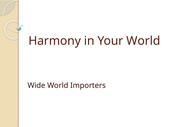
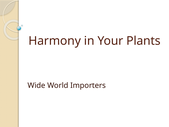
Your World: World -> Plants (143, 41)
